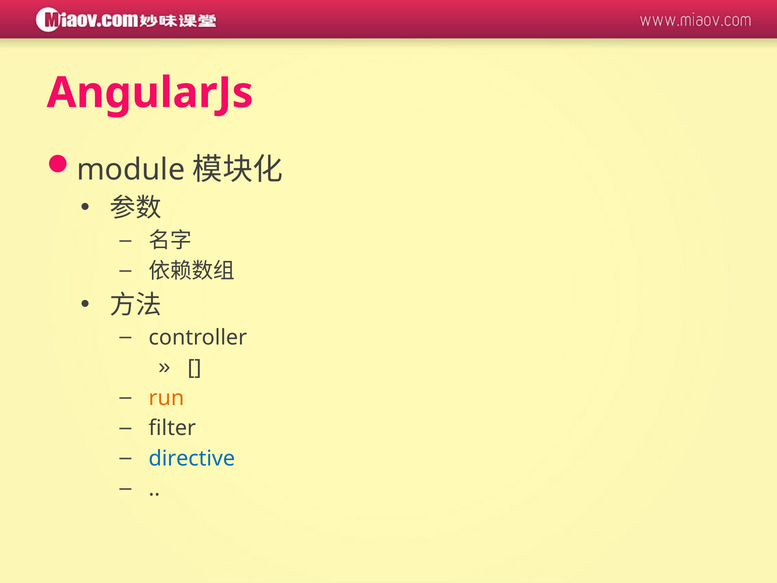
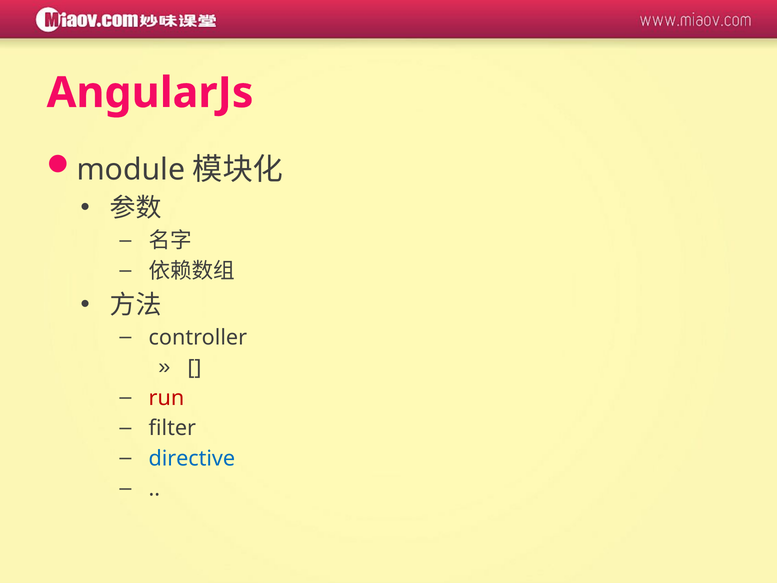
run colour: orange -> red (166, 398)
